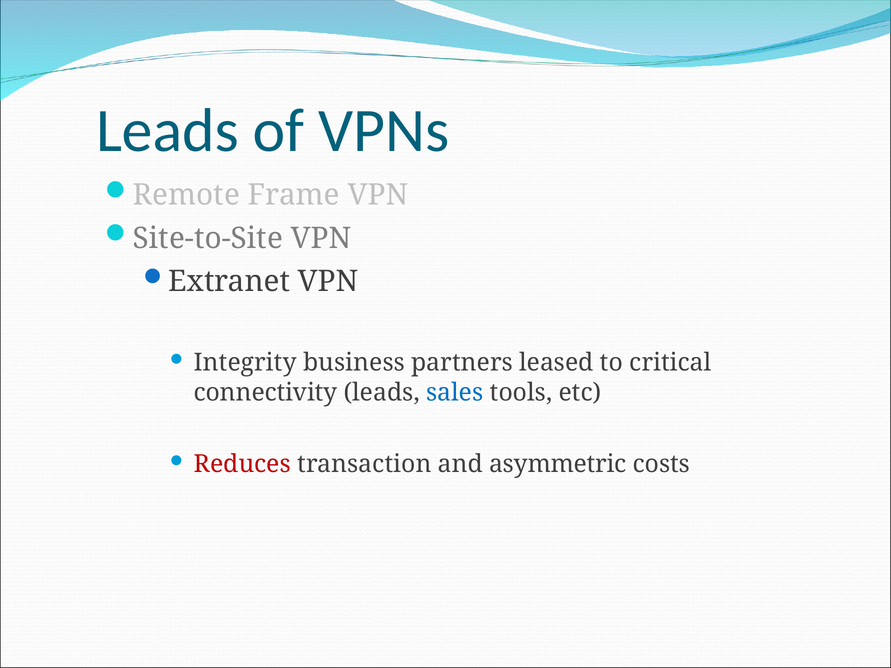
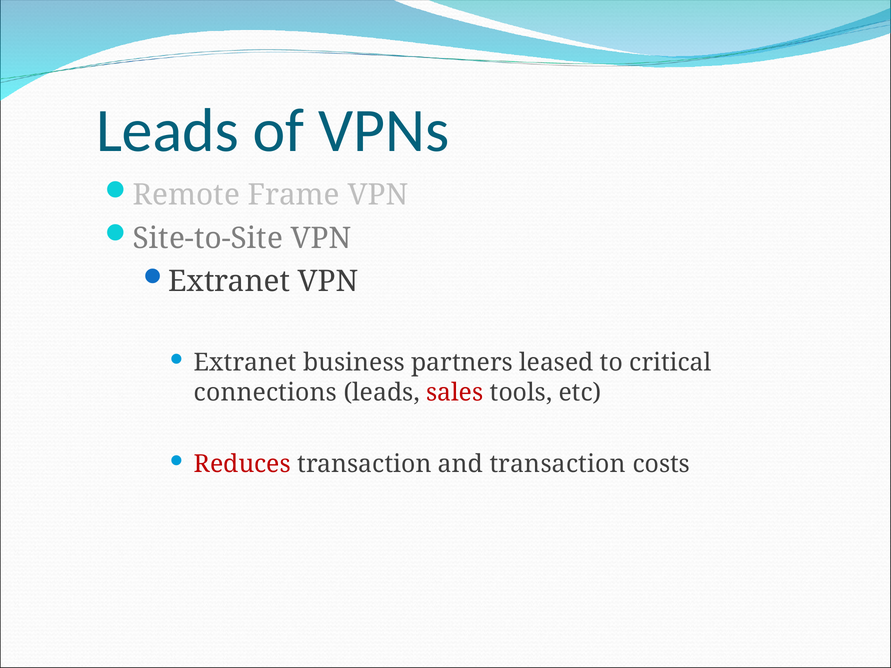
Integrity: Integrity -> Extranet (245, 363)
connectivity: connectivity -> connections (265, 393)
sales colour: blue -> red (455, 393)
and asymmetric: asymmetric -> transaction (558, 464)
